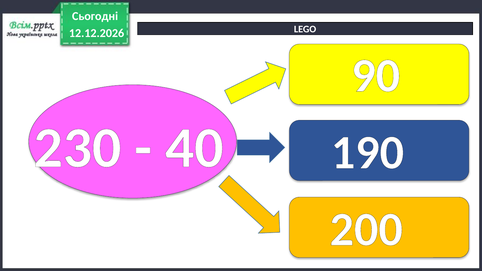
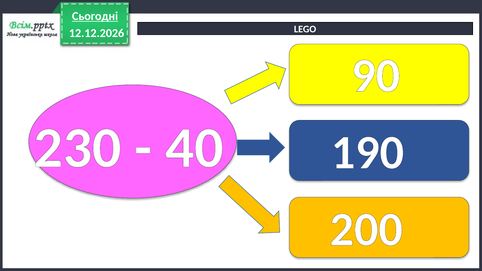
Сьогодні underline: none -> present (95, 16)
